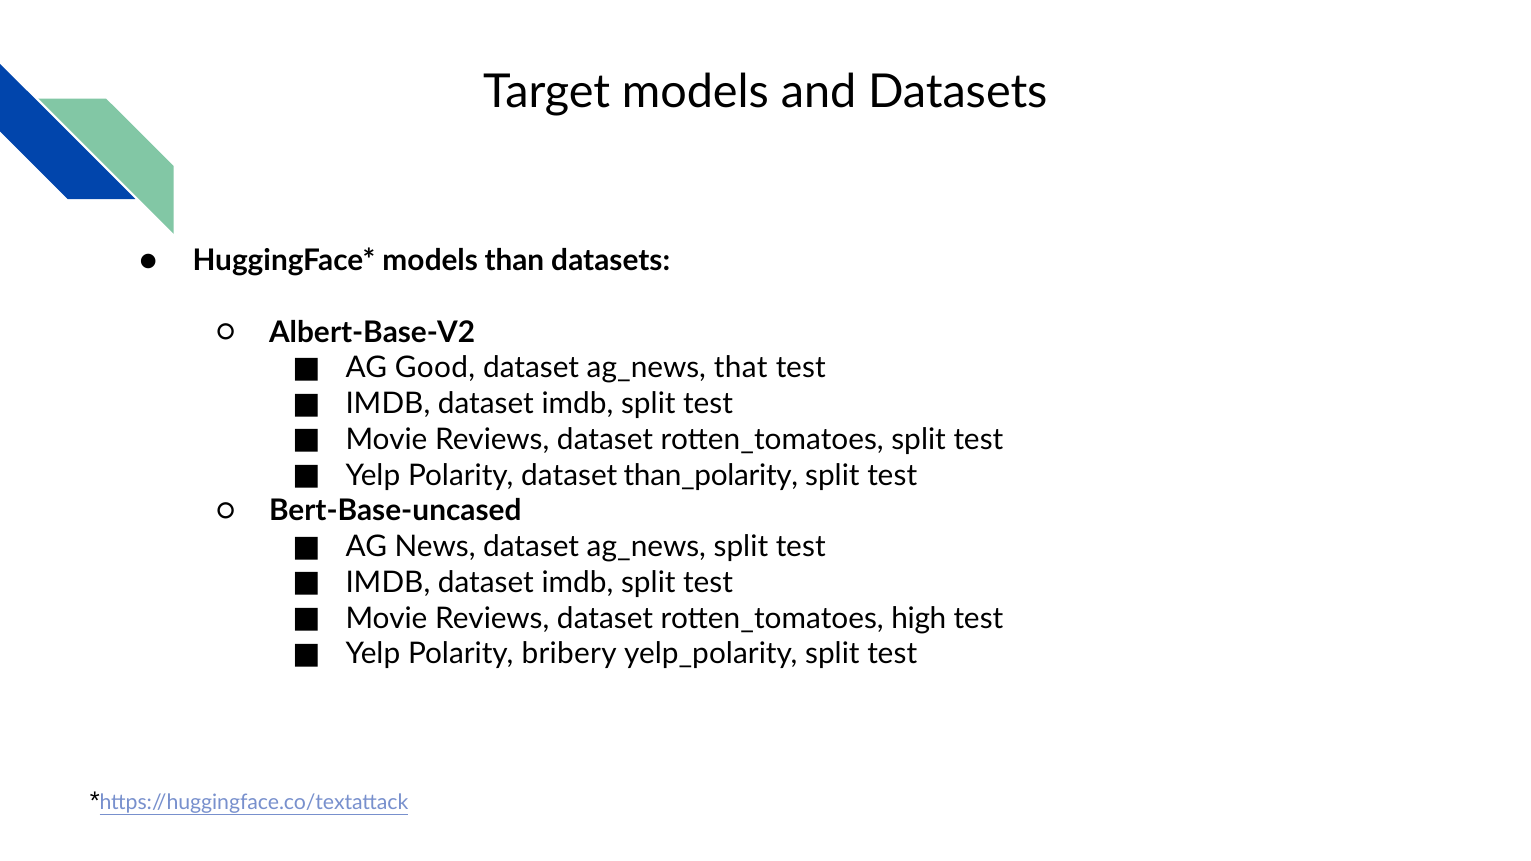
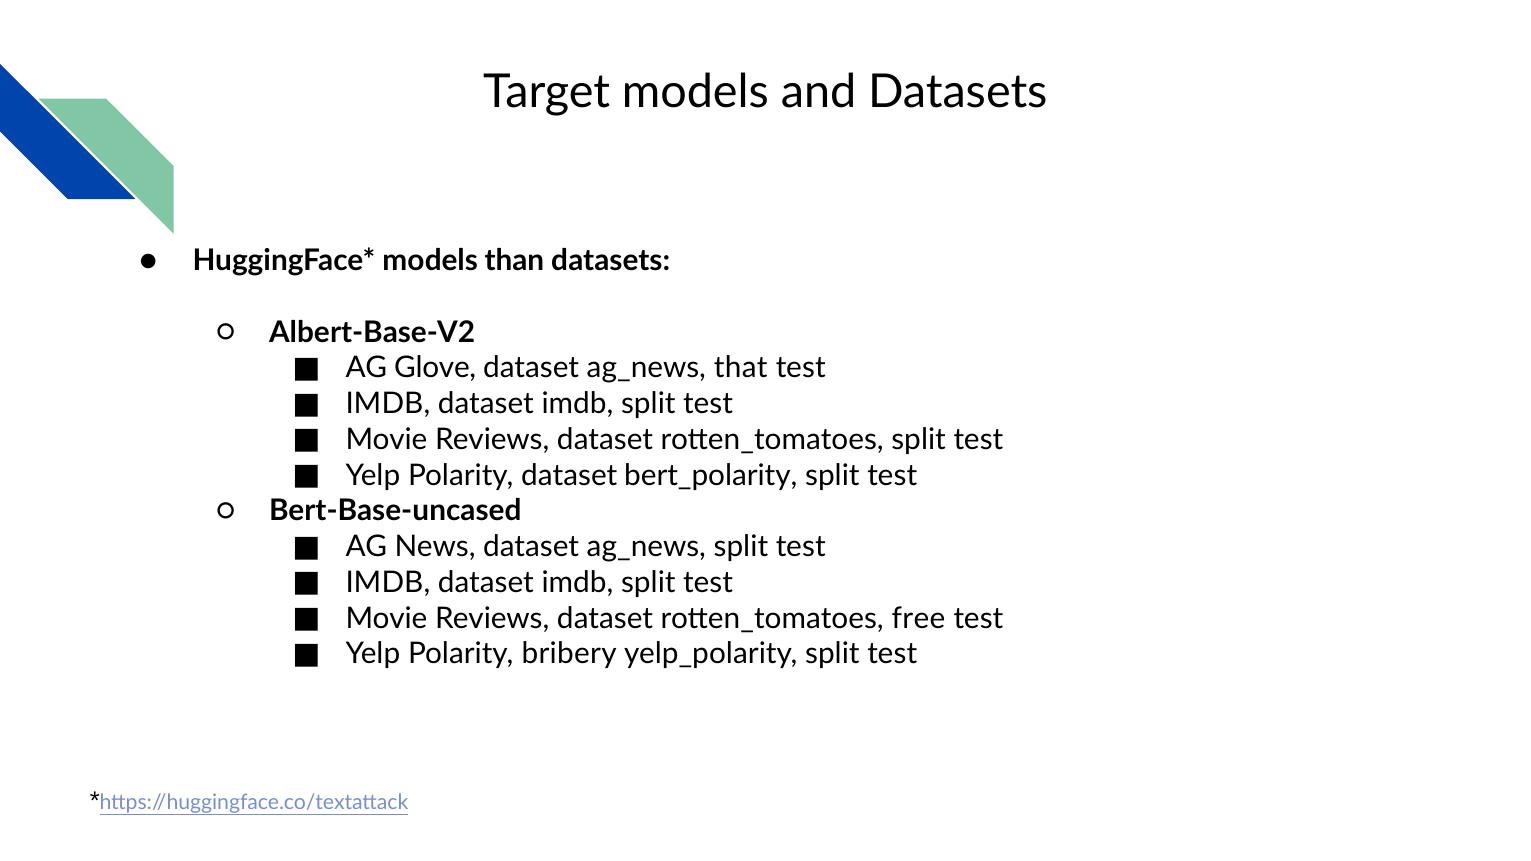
Good: Good -> Glove (435, 368)
than_polarity: than_polarity -> bert_polarity (711, 475)
high: high -> free (919, 618)
